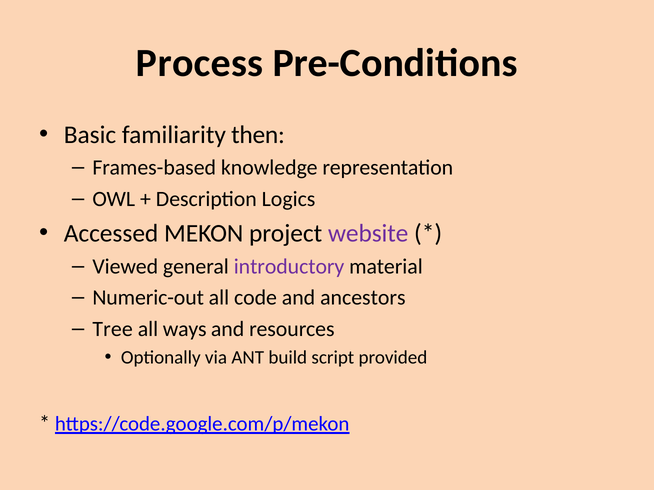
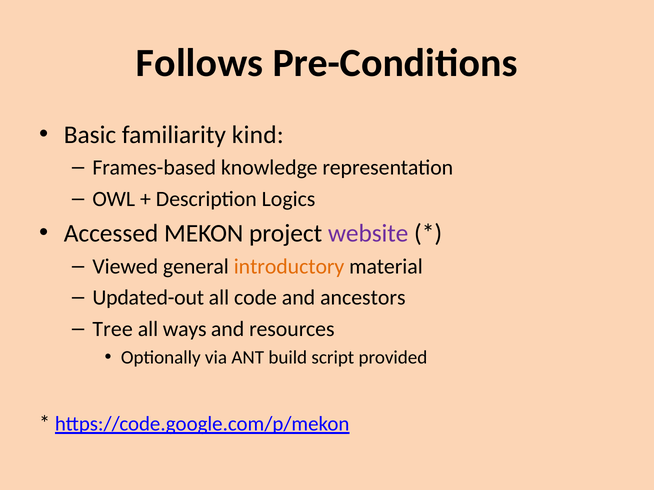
Process: Process -> Follows (200, 63)
then: then -> kind (258, 135)
introductory colour: purple -> orange (289, 267)
Numeric-out: Numeric-out -> Updated-out (148, 298)
